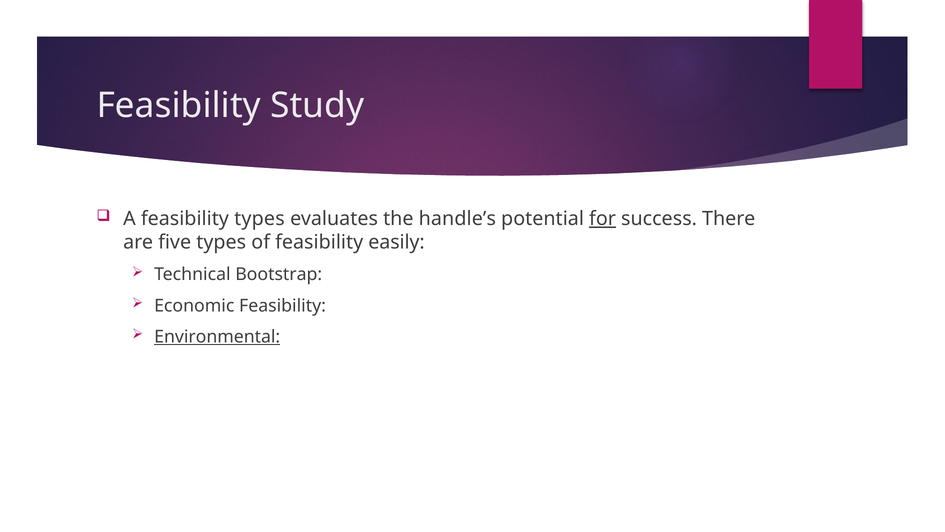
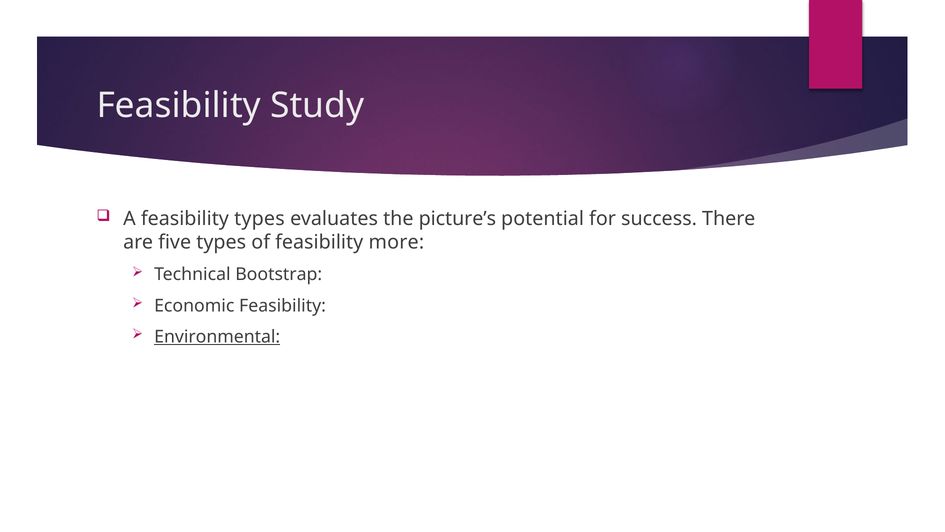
handle’s: handle’s -> picture’s (457, 219)
for underline: present -> none (603, 219)
easily: easily -> more (396, 242)
